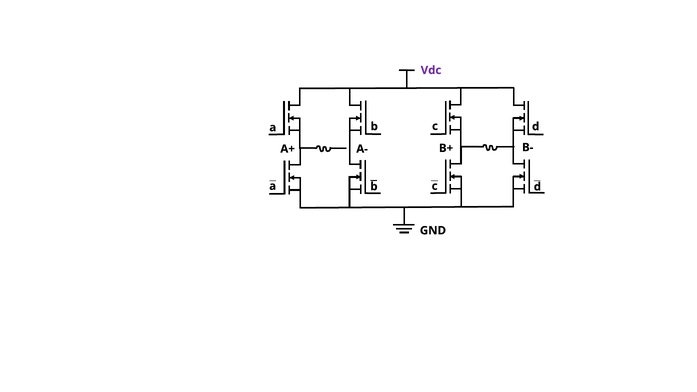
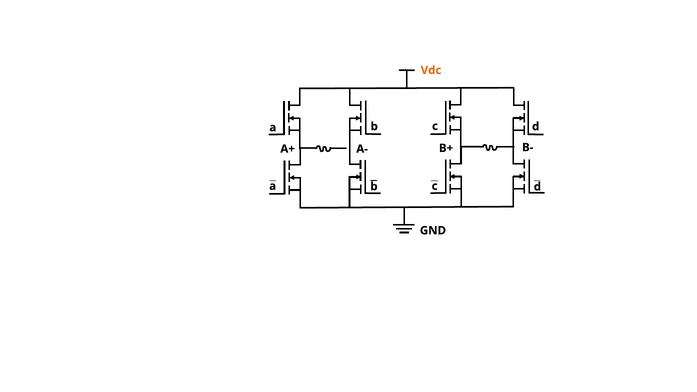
Vdc colour: purple -> orange (431, 70)
